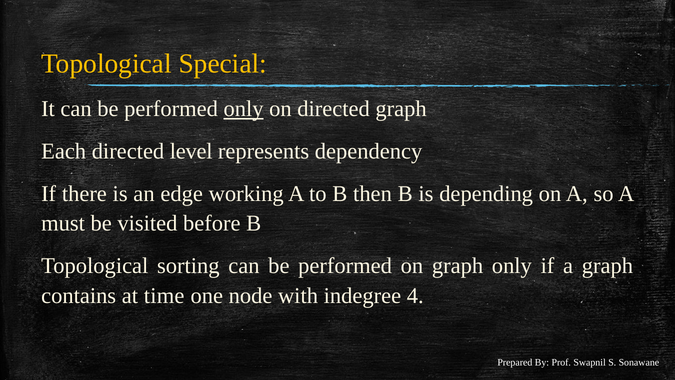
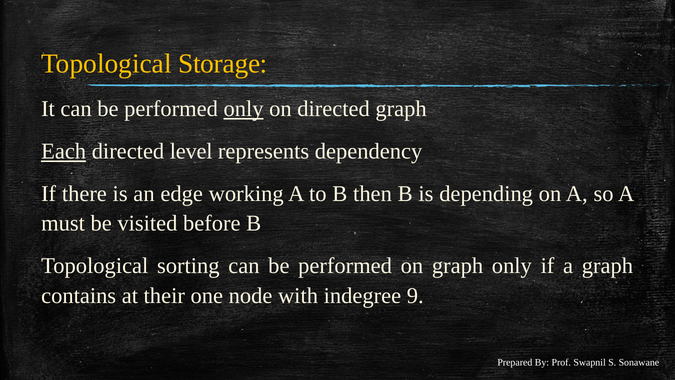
Special: Special -> Storage (223, 64)
Each underline: none -> present (64, 151)
time: time -> their (164, 296)
4: 4 -> 9 (415, 296)
